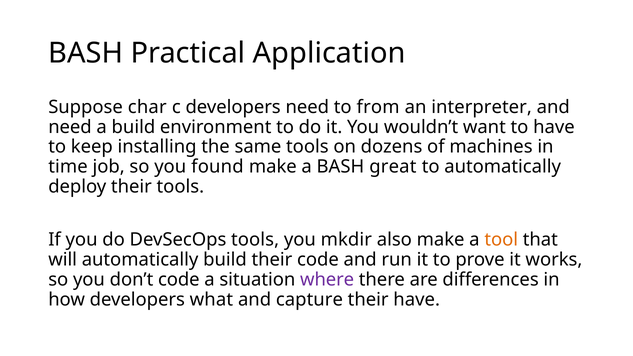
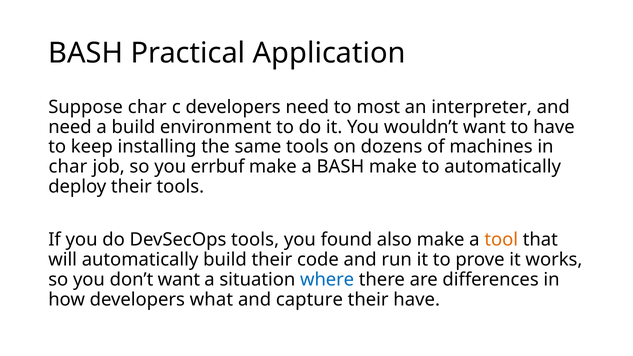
from: from -> most (378, 107)
time: time -> char (68, 167)
found: found -> errbuf (218, 167)
BASH great: great -> make (393, 167)
mkdir: mkdir -> found (346, 240)
don’t code: code -> want (179, 280)
where colour: purple -> blue (327, 280)
